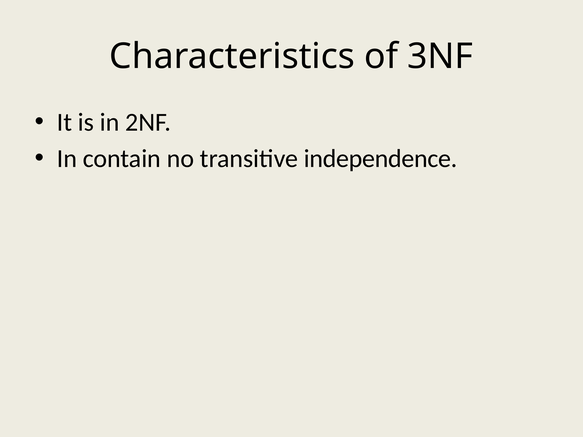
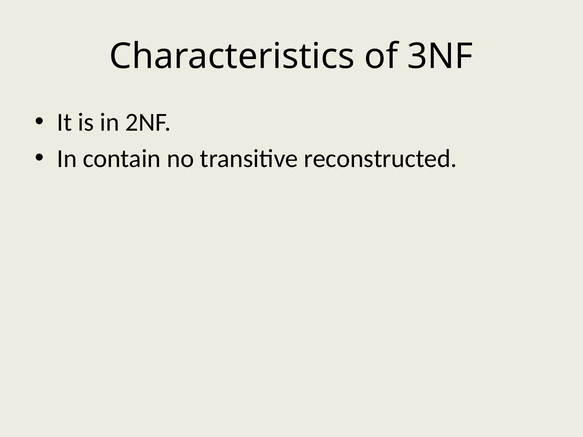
independence: independence -> reconstructed (381, 159)
